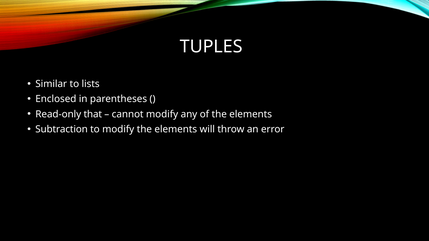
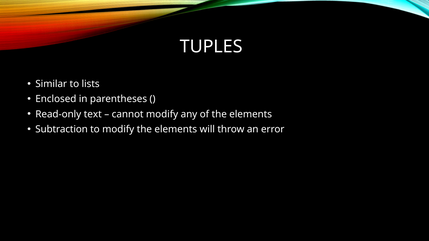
that: that -> text (93, 114)
